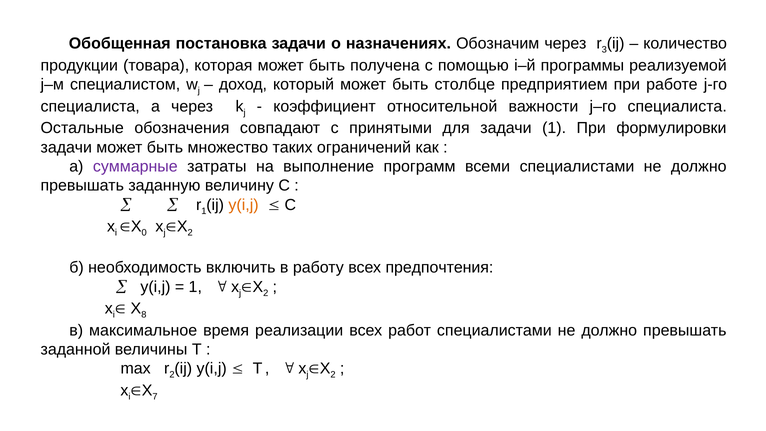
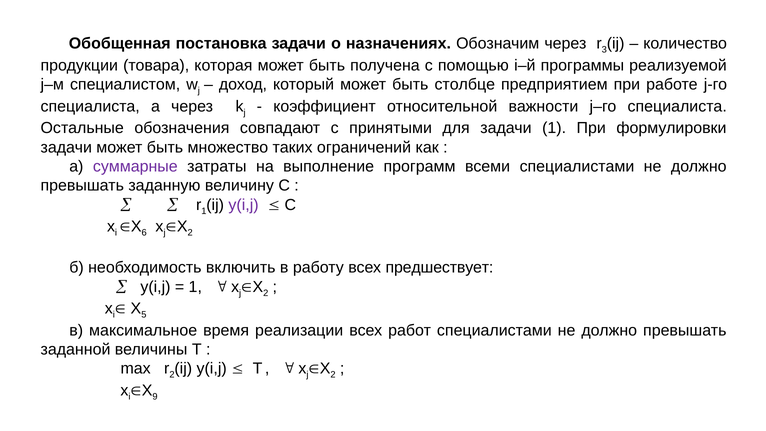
y(i,j colour: orange -> purple (244, 205)
0: 0 -> 6 (144, 233)
предпочтения: предпочтения -> предшествует (439, 268)
8: 8 -> 5 (144, 315)
7: 7 -> 9 (155, 397)
